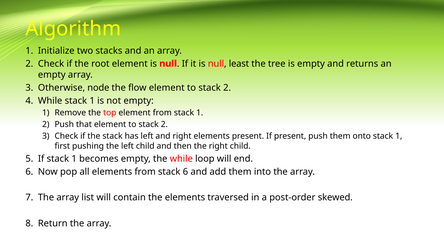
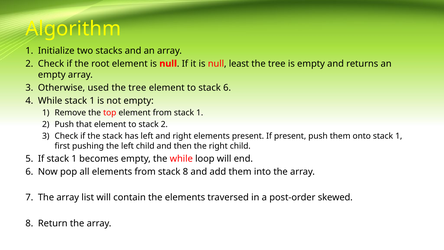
node: node -> used (98, 88)
flow: flow -> tree (137, 88)
2: 2 -> 6 (227, 88)
stack 6: 6 -> 8 (185, 171)
